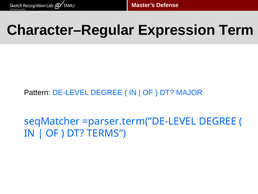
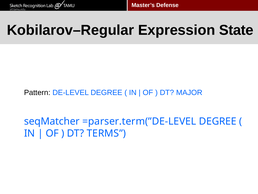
Character–Regular: Character–Regular -> Kobilarov–Regular (70, 30)
Term: Term -> State (236, 30)
